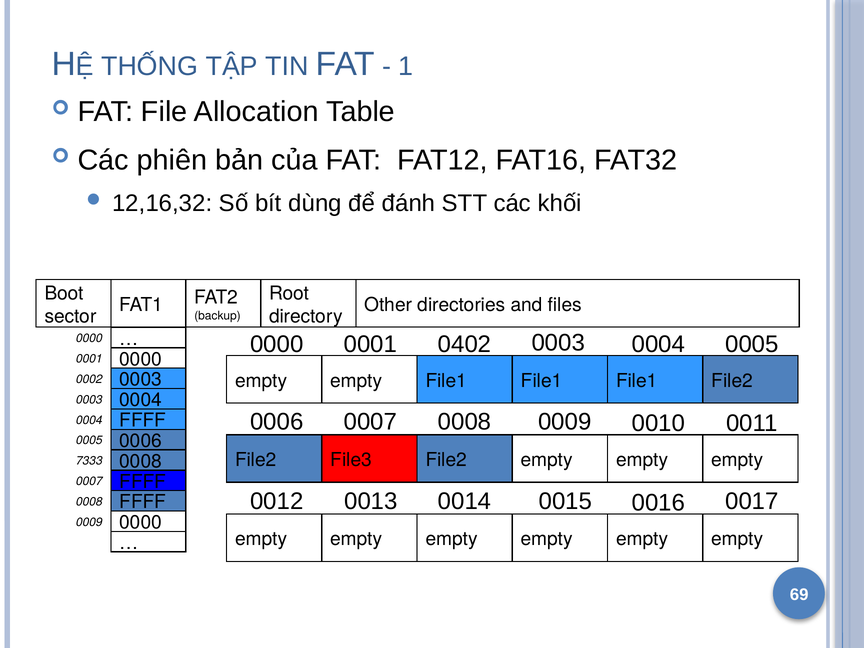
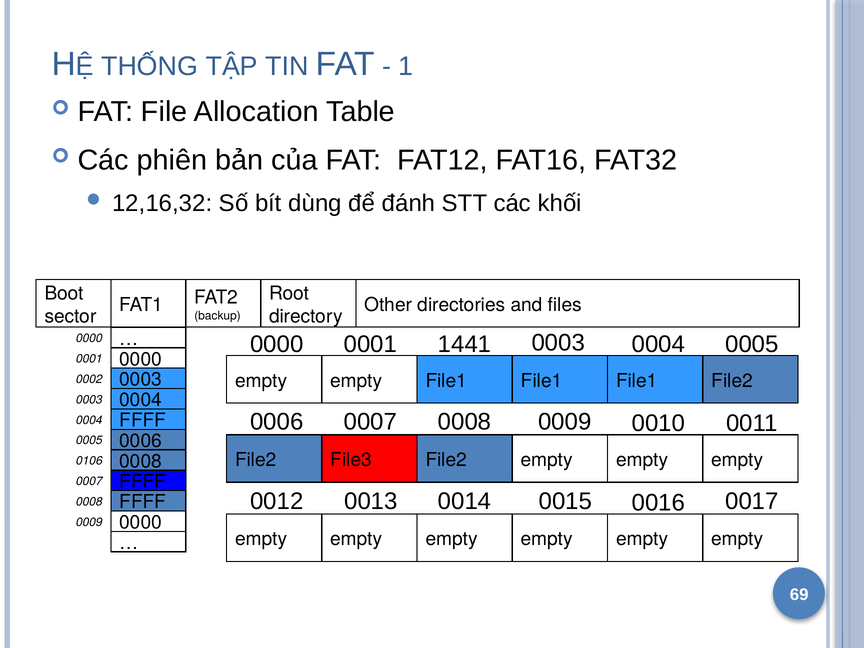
0402: 0402 -> 1441 (465, 344)
7333: 7333 -> 0106 (89, 461)
